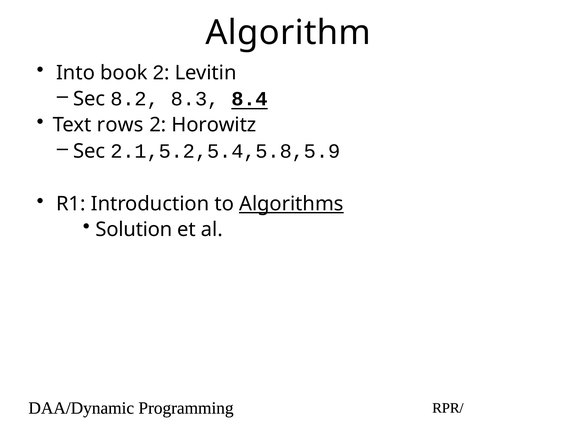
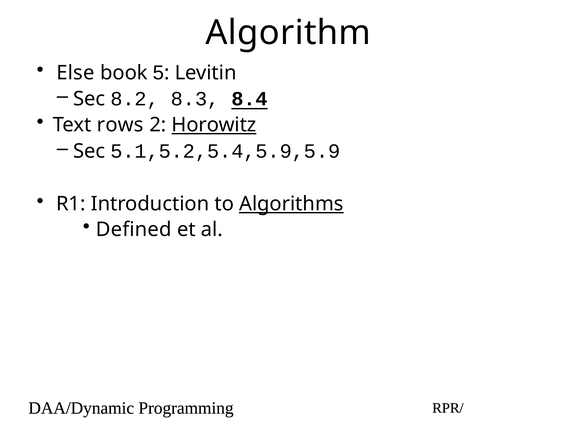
Into: Into -> Else (75, 73)
book 2: 2 -> 5 (159, 73)
Horowitz underline: none -> present (214, 125)
2.1,5.2,5.4,5.8,5.9: 2.1,5.2,5.4,5.8,5.9 -> 5.1,5.2,5.4,5.9,5.9 (225, 151)
Solution: Solution -> Defined (134, 230)
